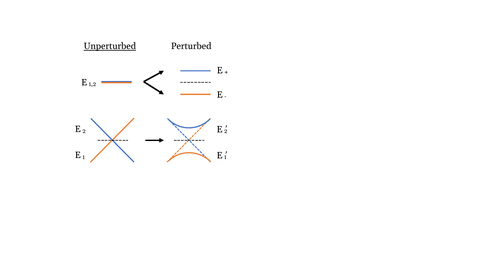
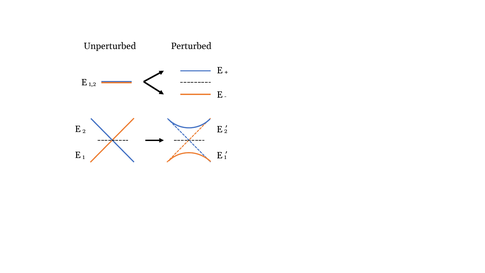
Unperturbed underline: present -> none (110, 46)
